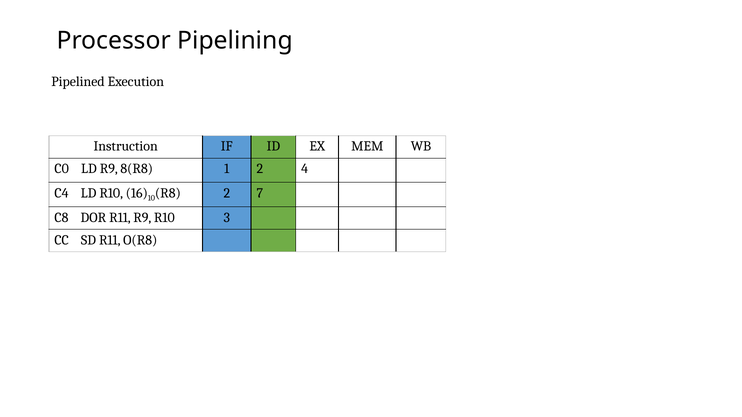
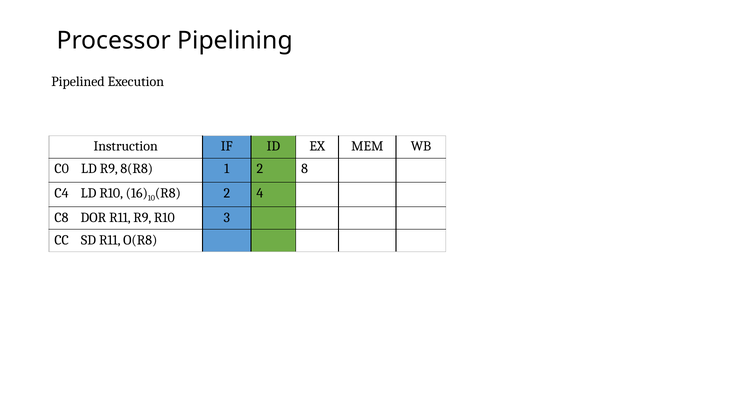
4: 4 -> 8 (305, 169)
7: 7 -> 4 (260, 193)
